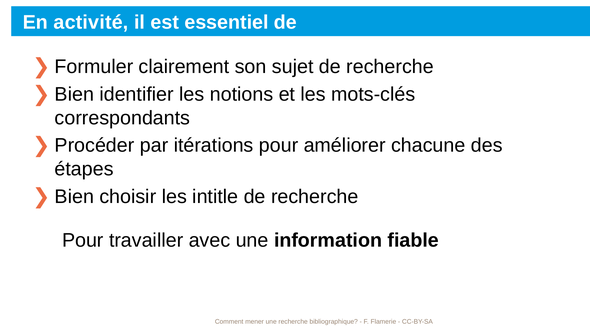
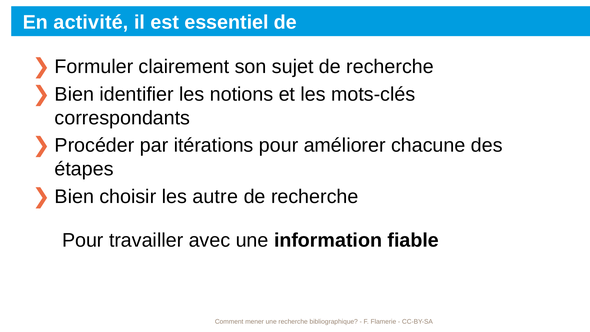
intitle: intitle -> autre (215, 197)
